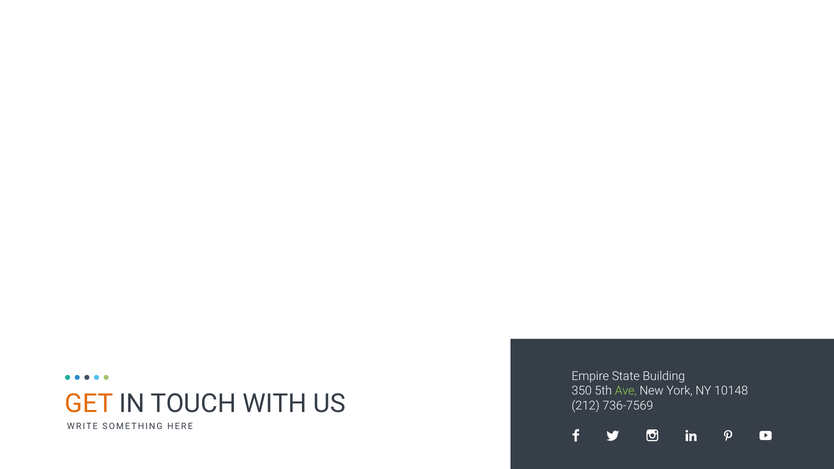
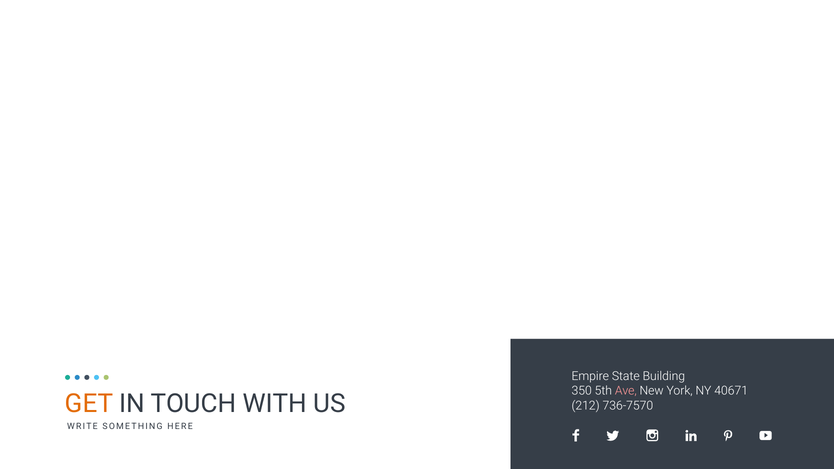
Ave colour: light green -> pink (626, 391)
10148: 10148 -> 40671 (731, 391)
736-7569: 736-7569 -> 736-7570 (628, 406)
